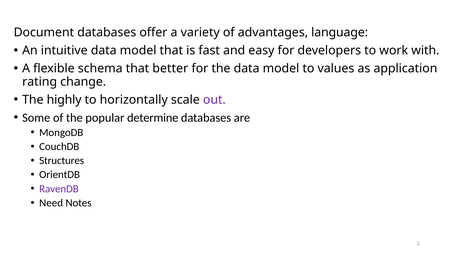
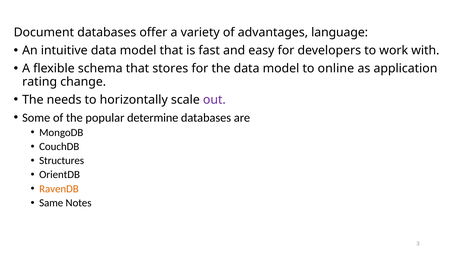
better: better -> stores (170, 69)
values: values -> online (336, 69)
highly: highly -> needs (64, 100)
RavenDB colour: purple -> orange (59, 189)
Need: Need -> Same (51, 203)
